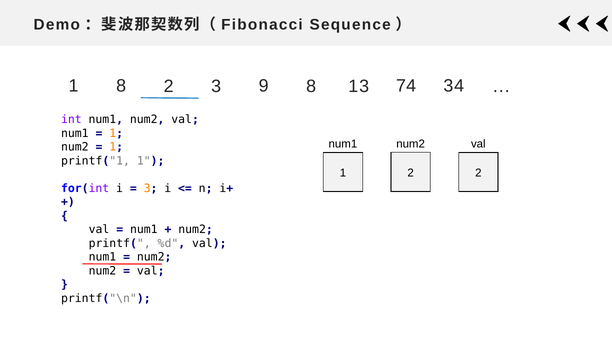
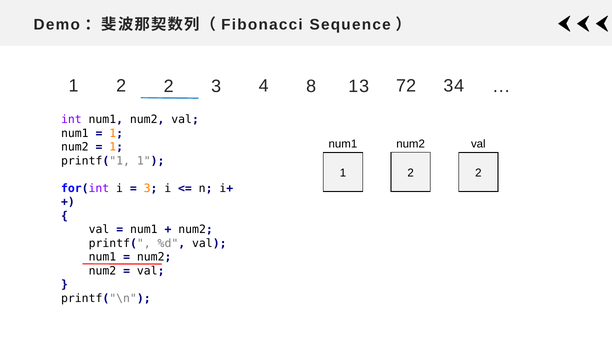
1 8: 8 -> 2 (121, 86)
9: 9 -> 4 (264, 86)
74: 74 -> 72 (406, 86)
